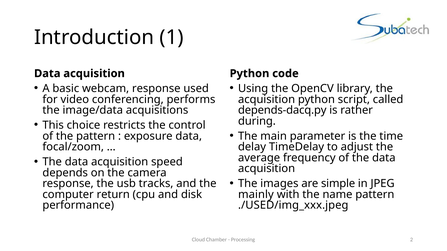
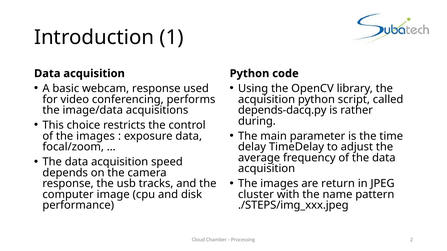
of the pattern: pattern -> images (96, 136)
simple: simple -> return (338, 184)
return: return -> image (113, 195)
mainly: mainly -> cluster (256, 195)
./USED/img_xxx.jpeg: ./USED/img_xxx.jpeg -> ./STEPS/img_xxx.jpeg (293, 206)
